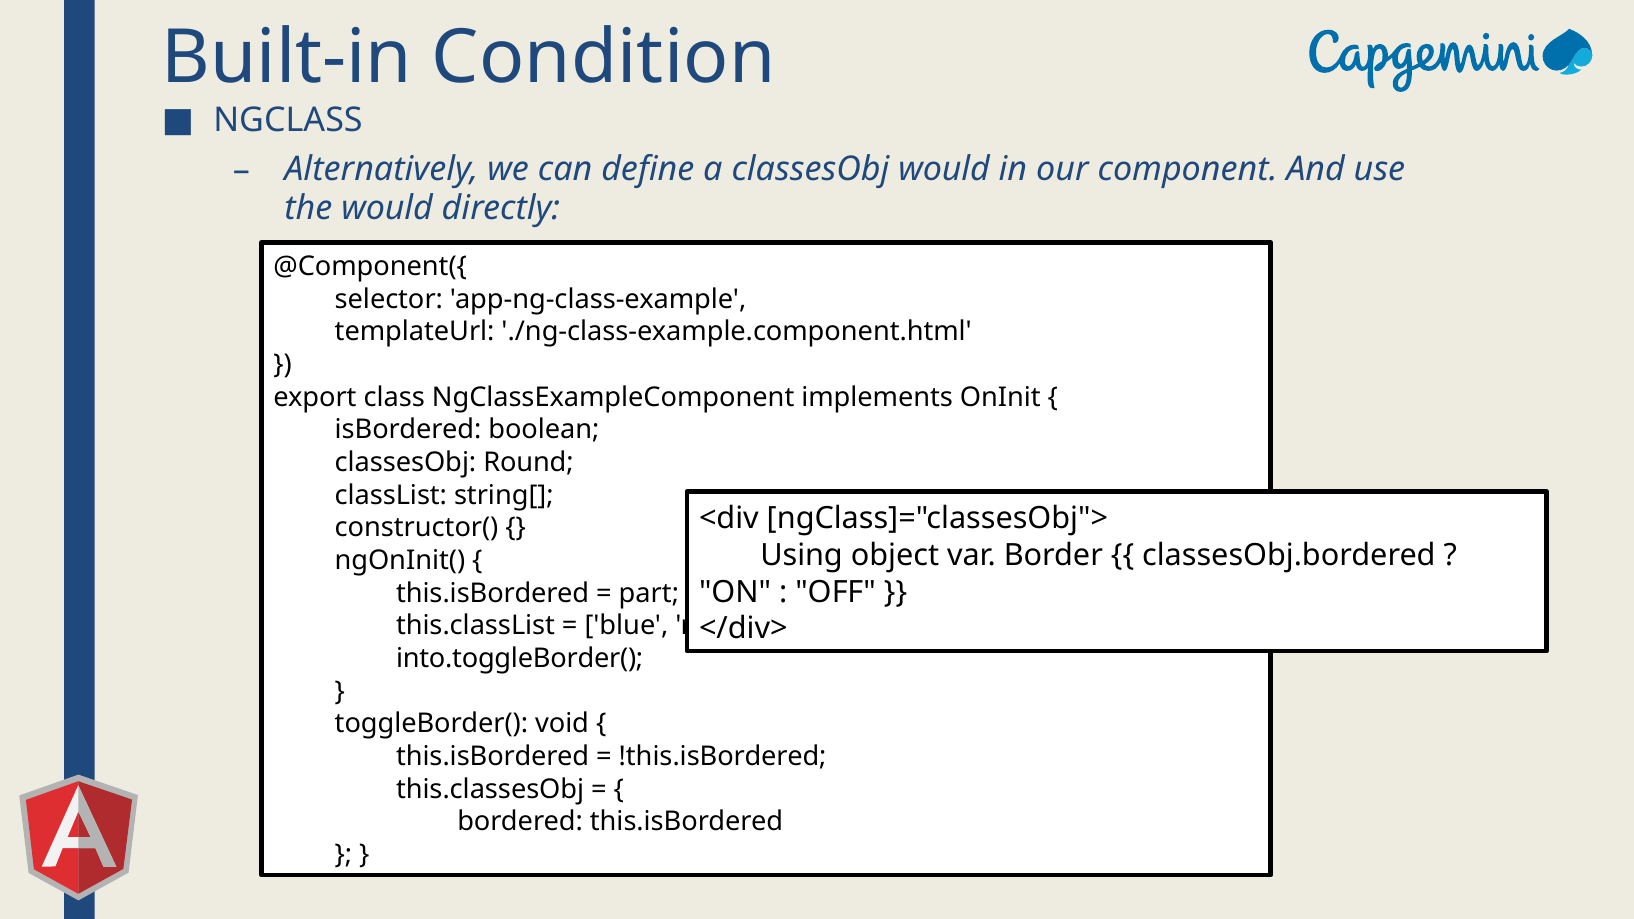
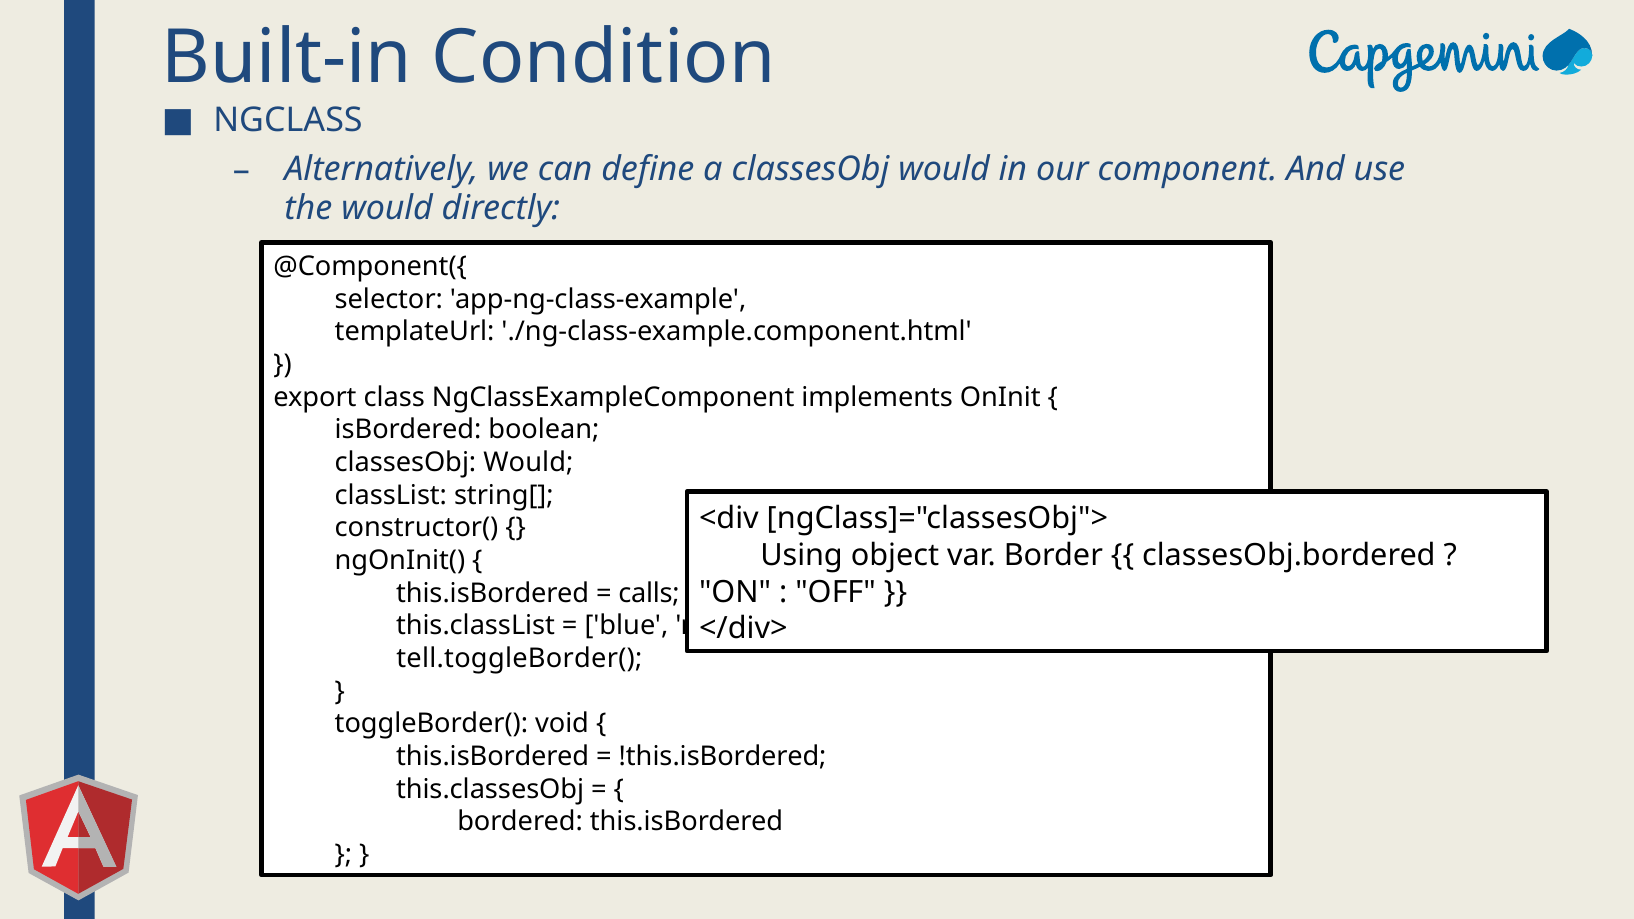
Round: Round -> Would (528, 463)
part: part -> calls (649, 593)
into.toggleBorder(: into.toggleBorder( -> tell.toggleBorder( (519, 659)
